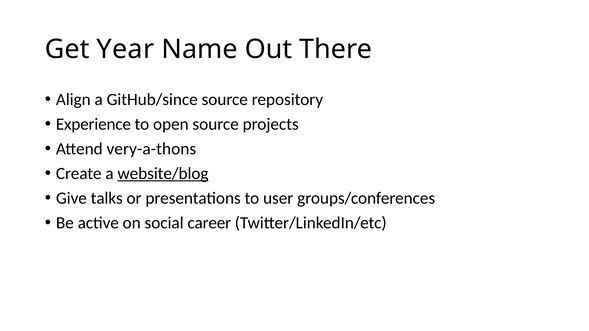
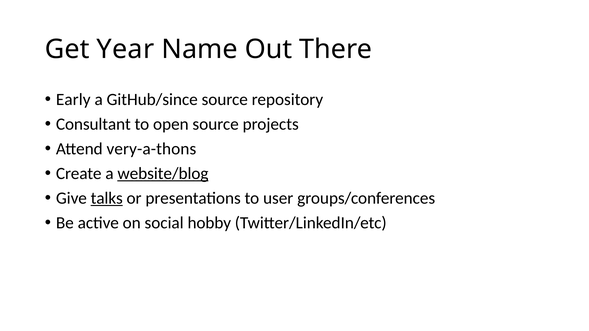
Align: Align -> Early (73, 100)
Experience: Experience -> Consultant (93, 124)
talks underline: none -> present (107, 198)
career: career -> hobby (209, 223)
